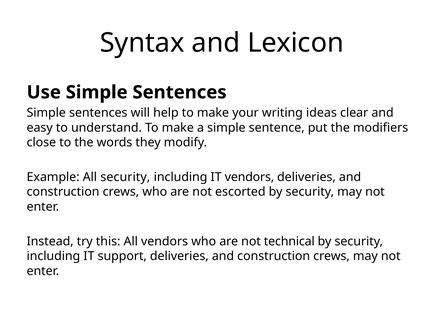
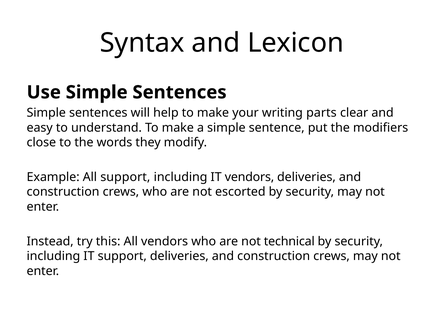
ideas: ideas -> parts (321, 113)
All security: security -> support (125, 177)
